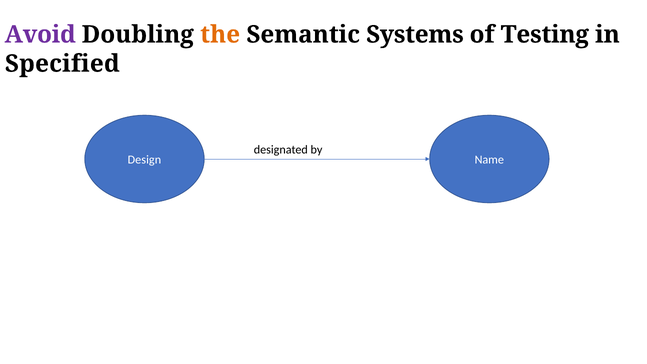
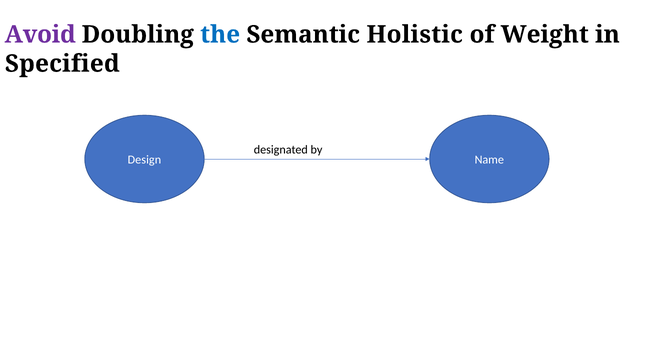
the colour: orange -> blue (220, 35)
Systems: Systems -> Holistic (415, 35)
Testing: Testing -> Weight (545, 35)
